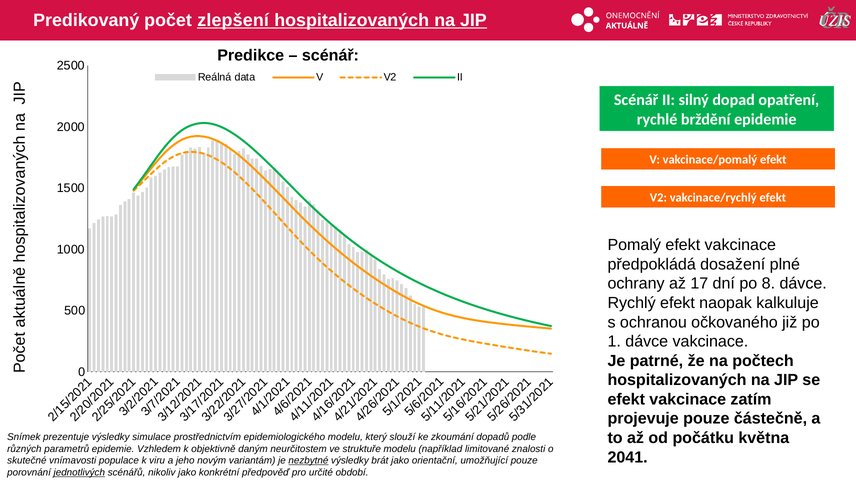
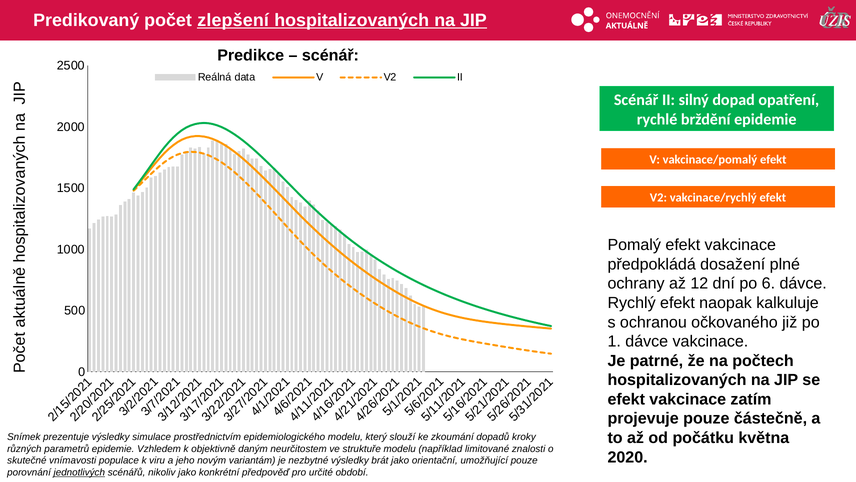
17: 17 -> 12 (699, 283)
po 8: 8 -> 6 (768, 283)
podle: podle -> kroky (524, 437)
2041: 2041 -> 2020 (628, 457)
nezbytné underline: present -> none (308, 460)
